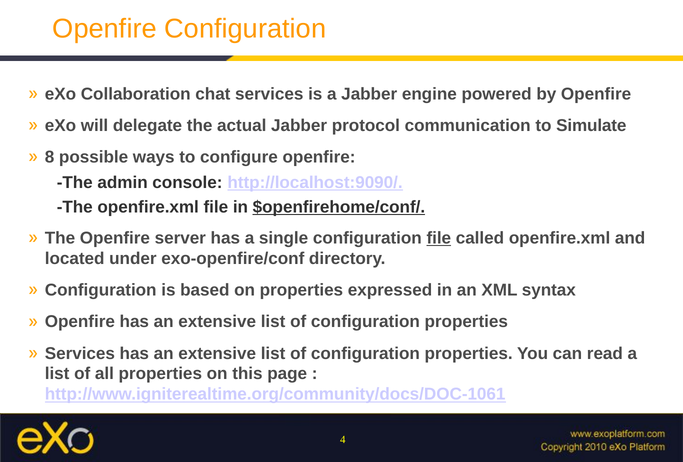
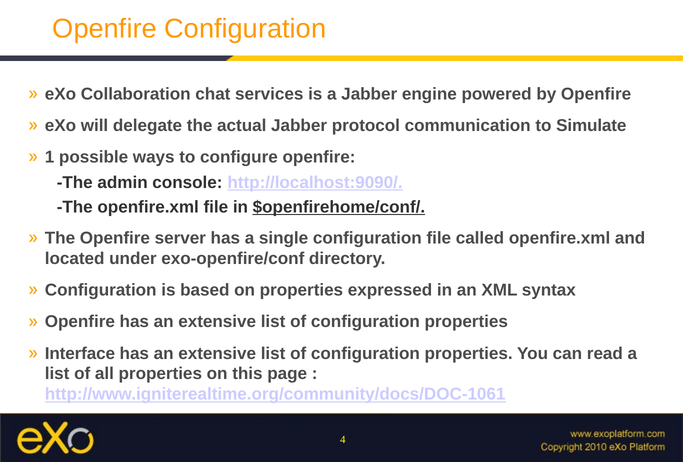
8: 8 -> 1 (50, 157)
file underline: present -> none (439, 239)
Services: Services -> Interface (80, 354)
